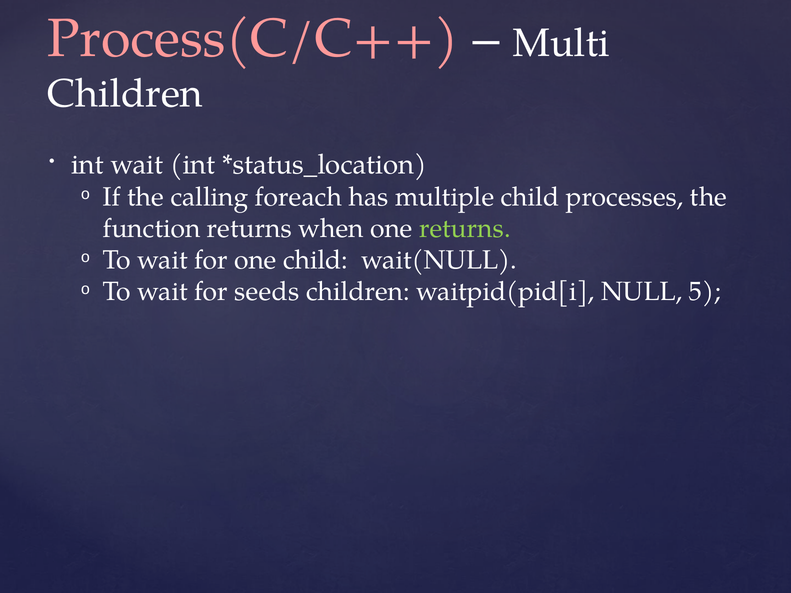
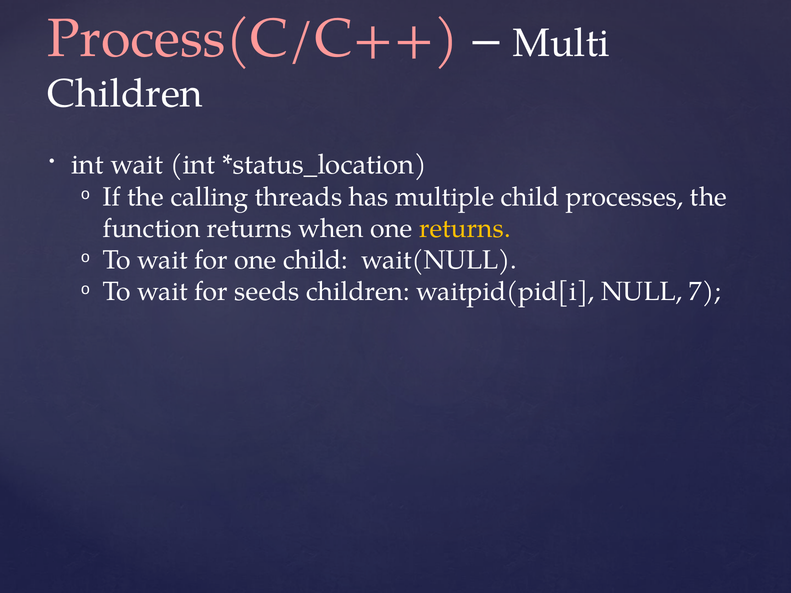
foreach: foreach -> threads (299, 197)
returns colour: light green -> yellow (465, 229)
5: 5 -> 7 (705, 292)
